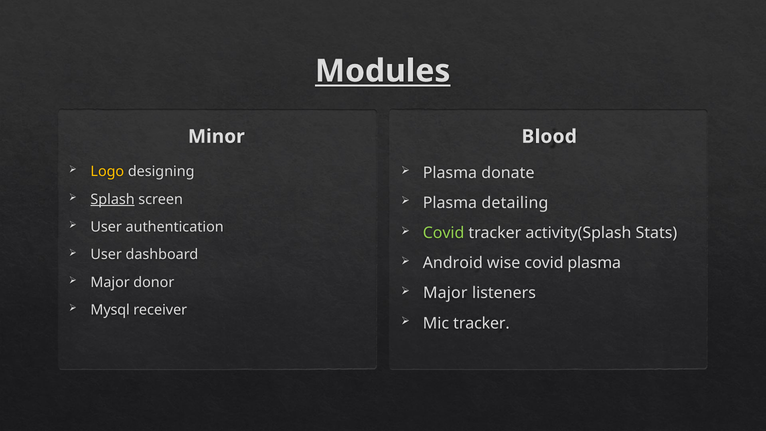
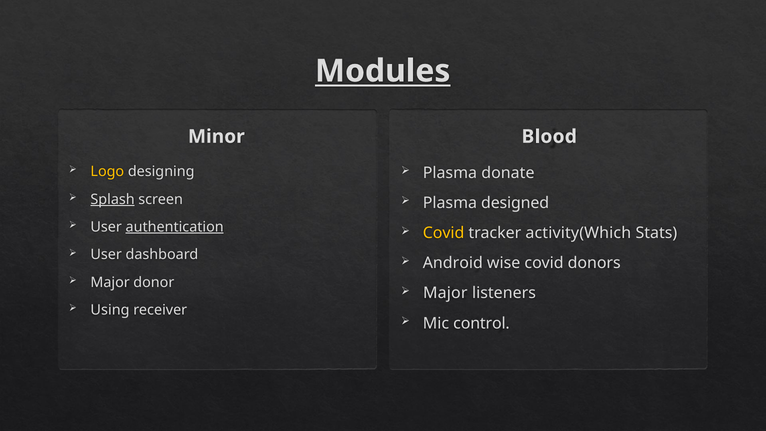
detailing: detailing -> designed (515, 203)
authentication underline: none -> present (175, 227)
Covid colour: light green -> yellow (444, 233)
activity(Splash: activity(Splash -> activity(Which (578, 233)
covid plasma: plasma -> donors (594, 263)
Mysql: Mysql -> Using (110, 310)
Mic tracker: tracker -> control (482, 323)
